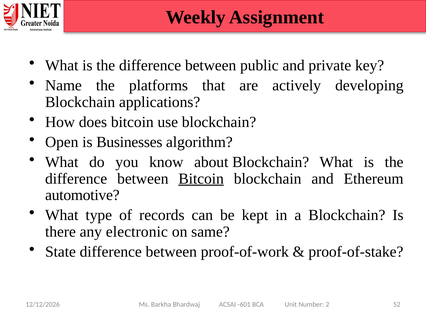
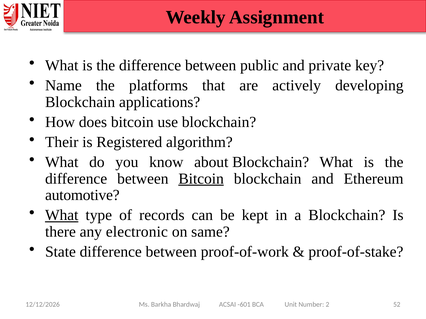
Open: Open -> Their (62, 142)
Businesses: Businesses -> Registered (129, 142)
What underline: none -> present (62, 216)
